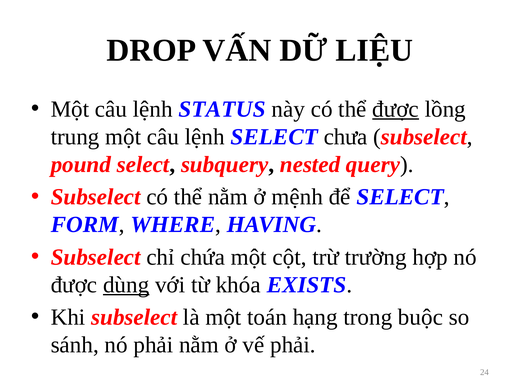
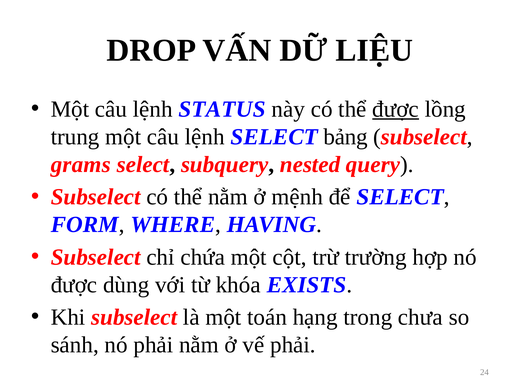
chưa: chưa -> bảng (346, 137)
pound: pound -> grams (81, 165)
dùng underline: present -> none (126, 285)
buộc: buộc -> chưa (420, 317)
